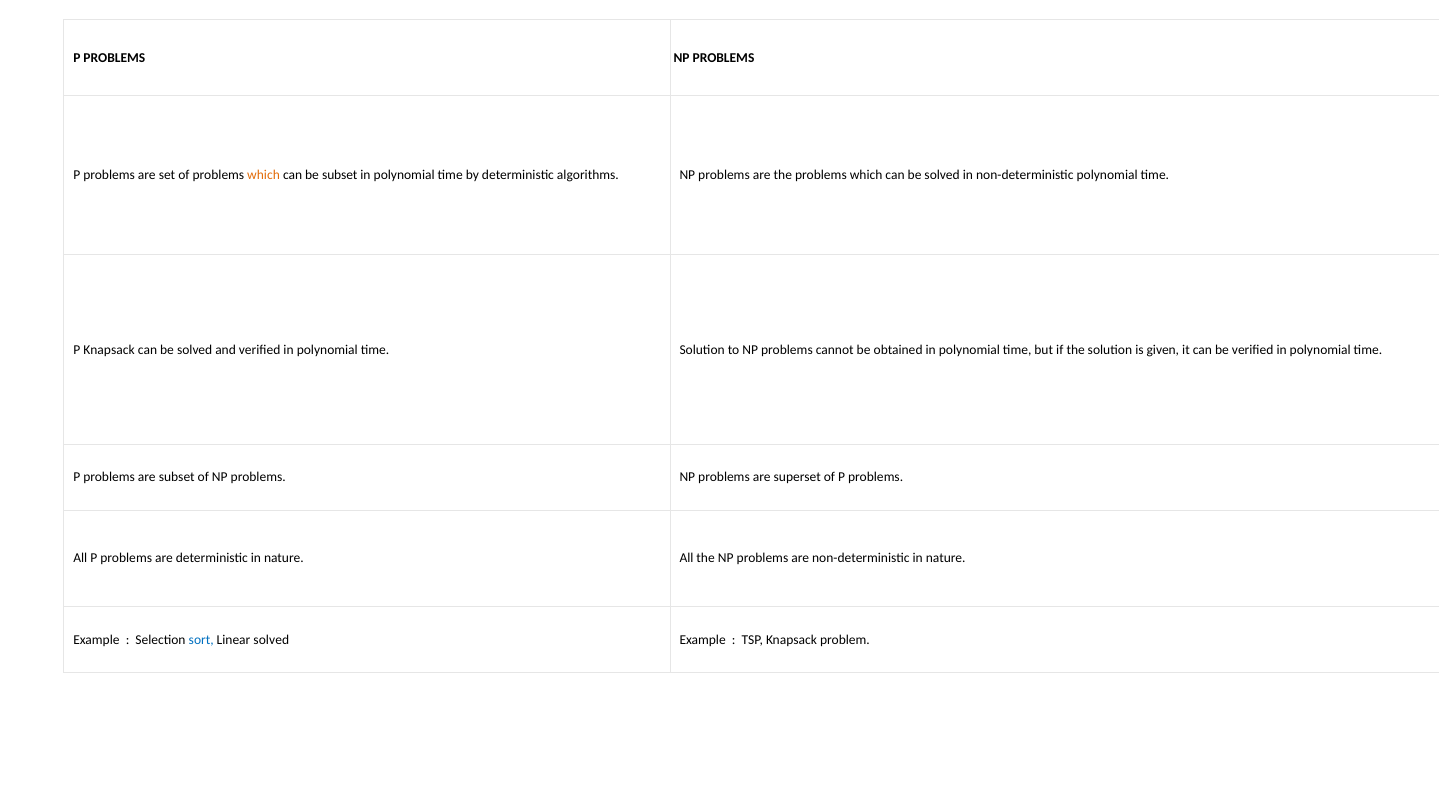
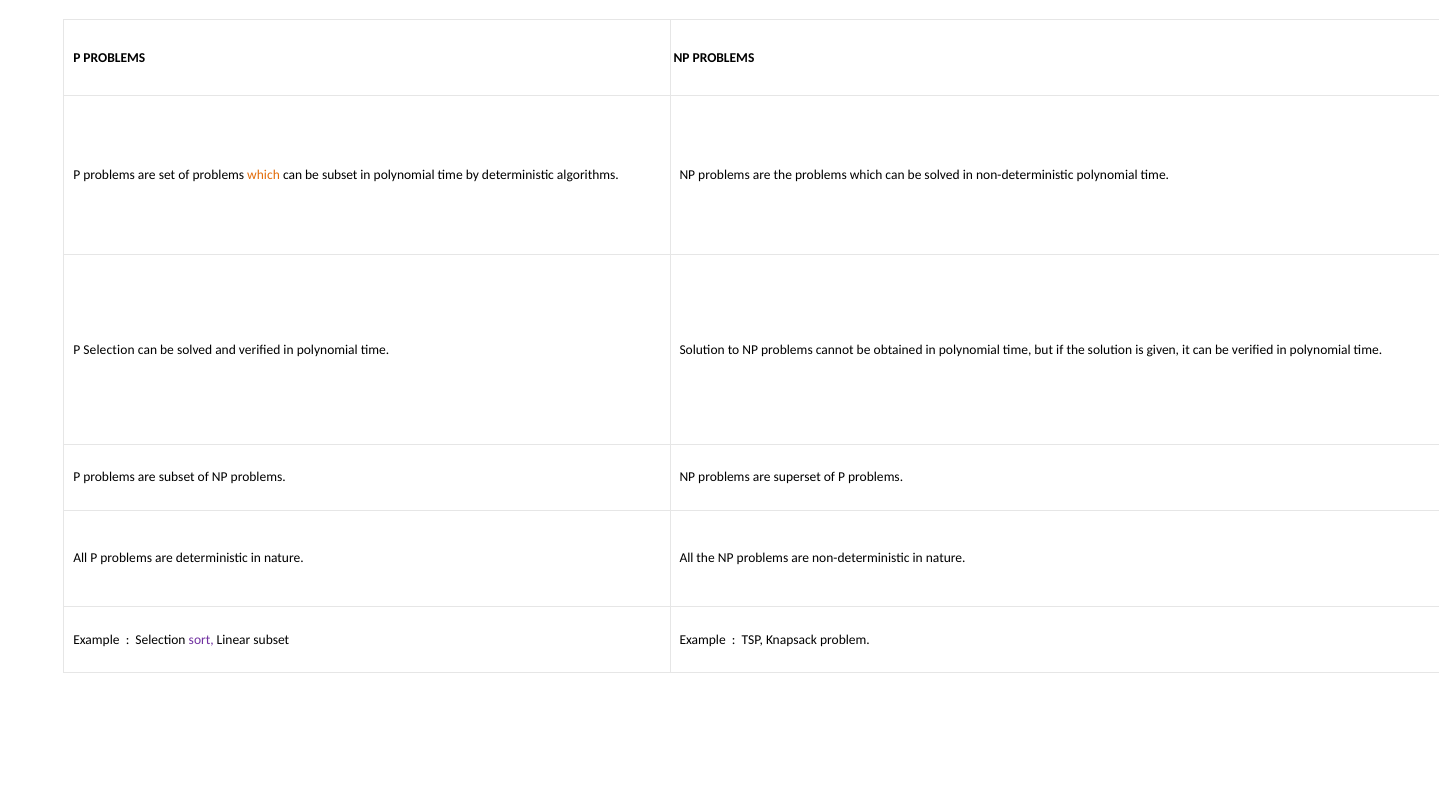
P Knapsack: Knapsack -> Selection (109, 350)
sort colour: blue -> purple (201, 640)
Linear solved: solved -> subset (271, 640)
